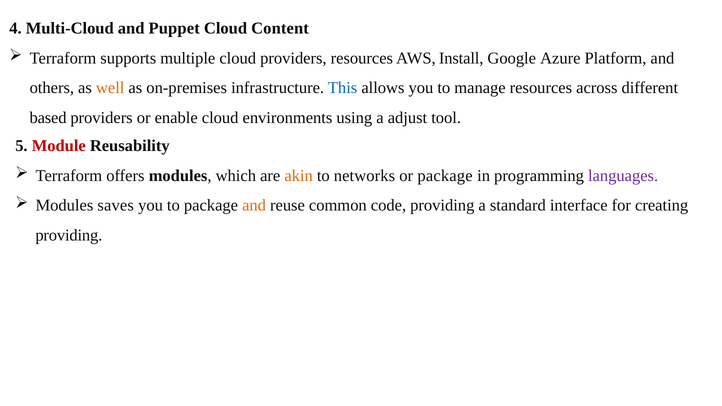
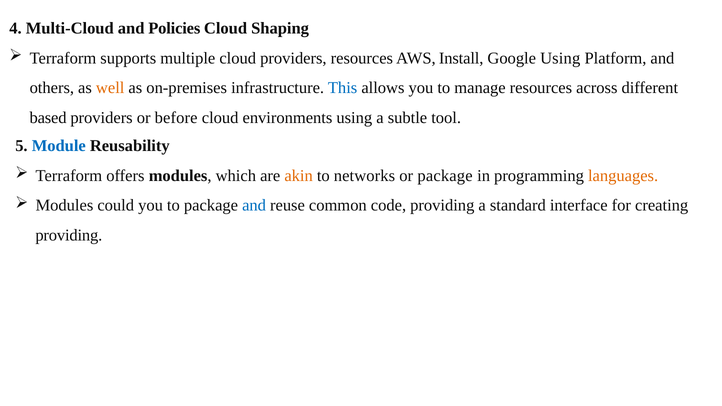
Puppet: Puppet -> Policies (174, 28)
Content: Content -> Shaping (280, 28)
Google Azure: Azure -> Using (560, 58)
enable: enable -> before (176, 118)
adjust: adjust -> subtle (407, 118)
Module colour: red -> blue (59, 146)
languages colour: purple -> orange (623, 176)
saves: saves -> could (116, 205)
and colour: orange -> blue (254, 205)
